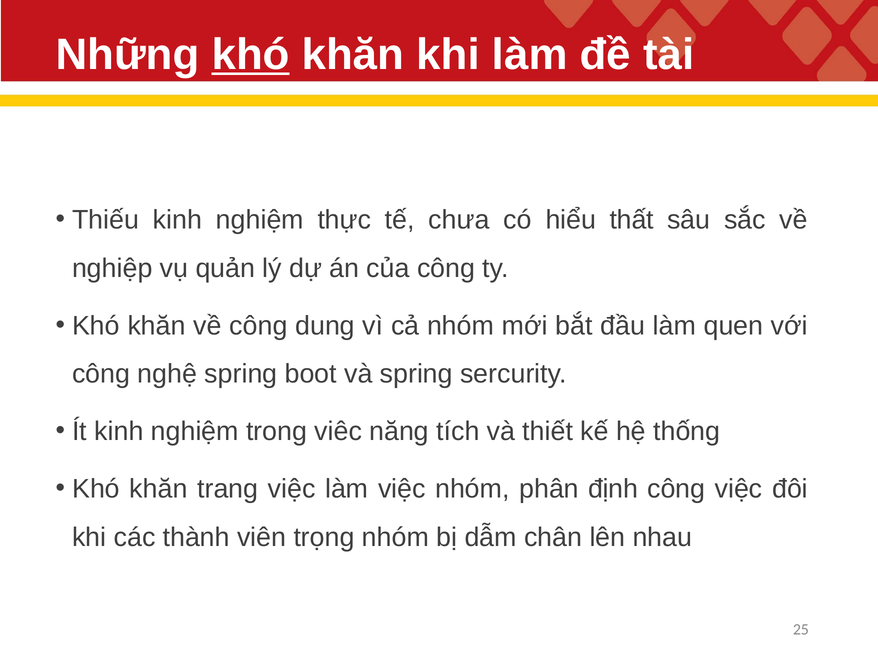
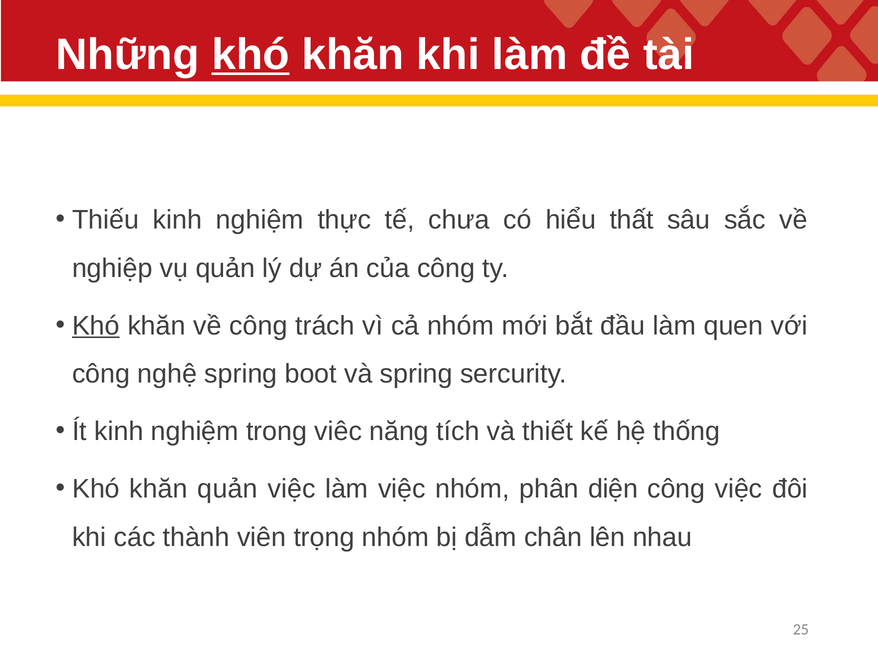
Khó underline: none -> present (96, 326)
dung: dung -> trách (325, 326)
khăn trang: trang -> quản (228, 489)
định: định -> diện (613, 489)
